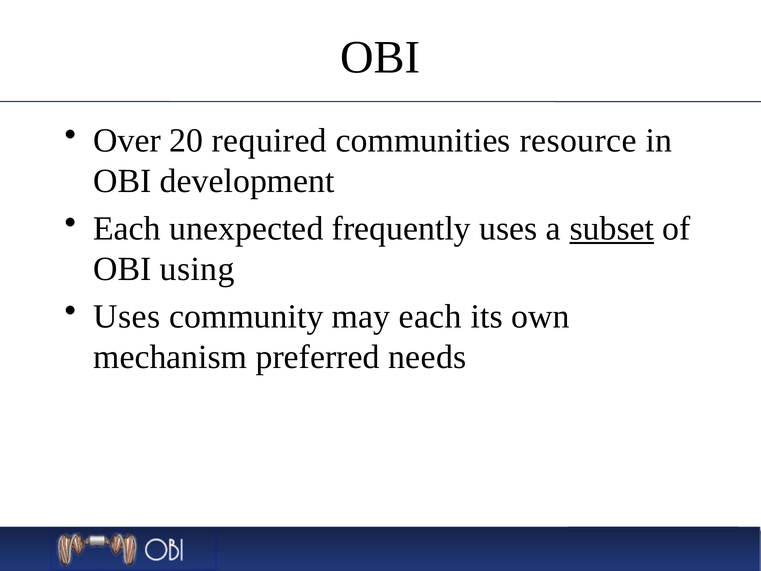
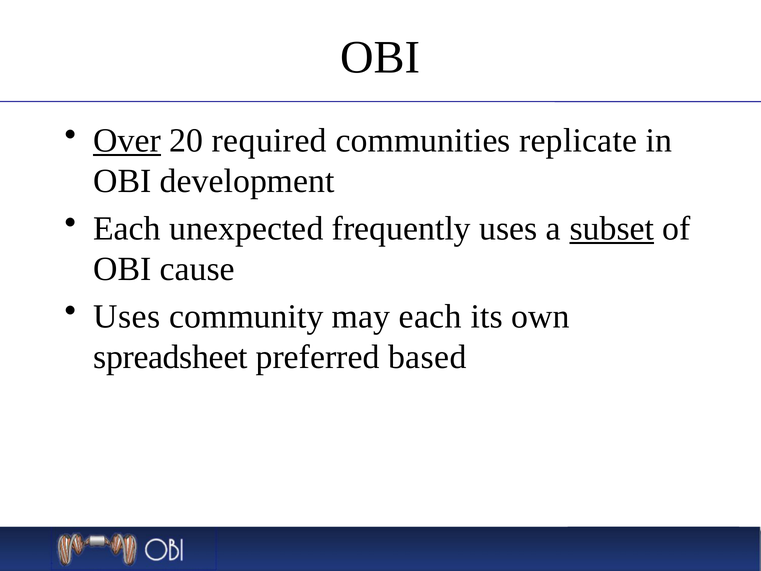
Over underline: none -> present (127, 141)
resource: resource -> replicate (578, 141)
using: using -> cause (197, 269)
mechanism: mechanism -> spreadsheet (170, 357)
needs: needs -> based (427, 357)
